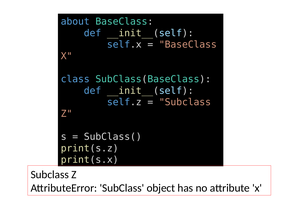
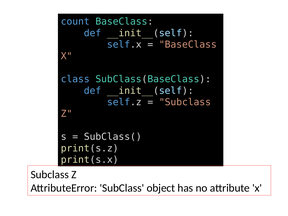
about: about -> count (75, 22)
